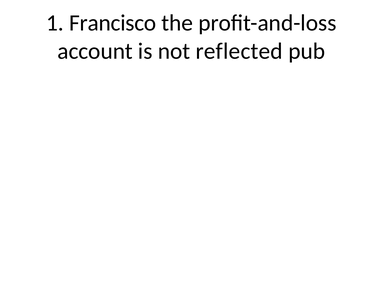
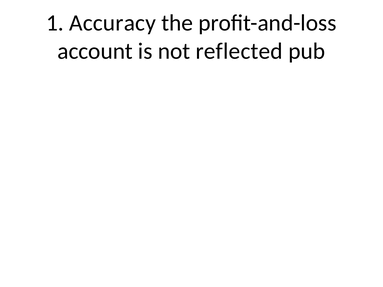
Francisco: Francisco -> Accuracy (112, 23)
